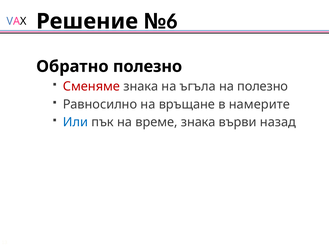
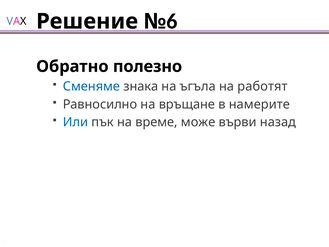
Сменяме colour: red -> blue (91, 86)
на полезно: полезно -> работят (263, 86)
време знака: знака -> може (198, 122)
